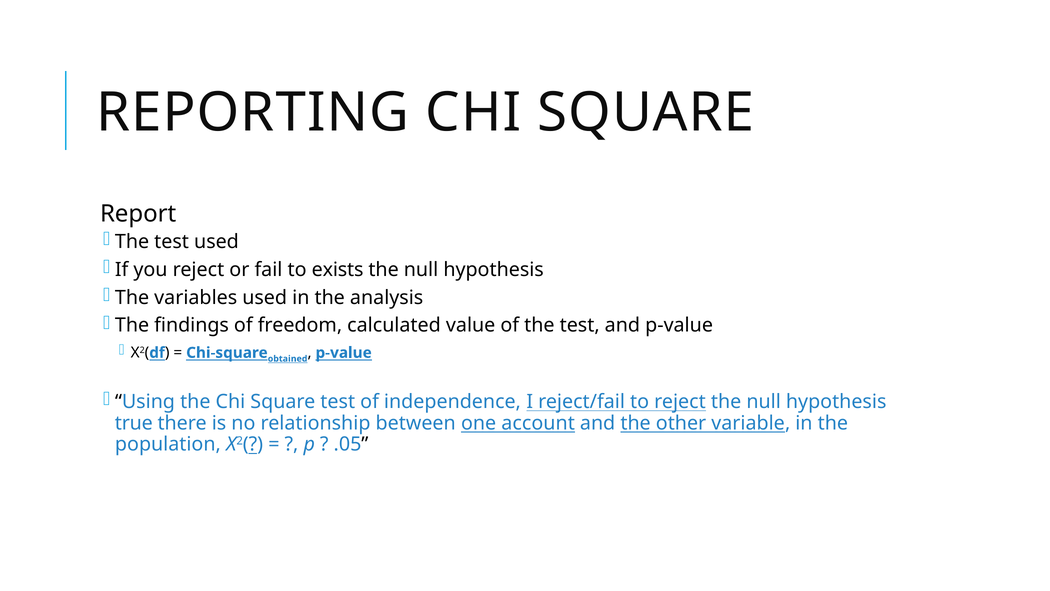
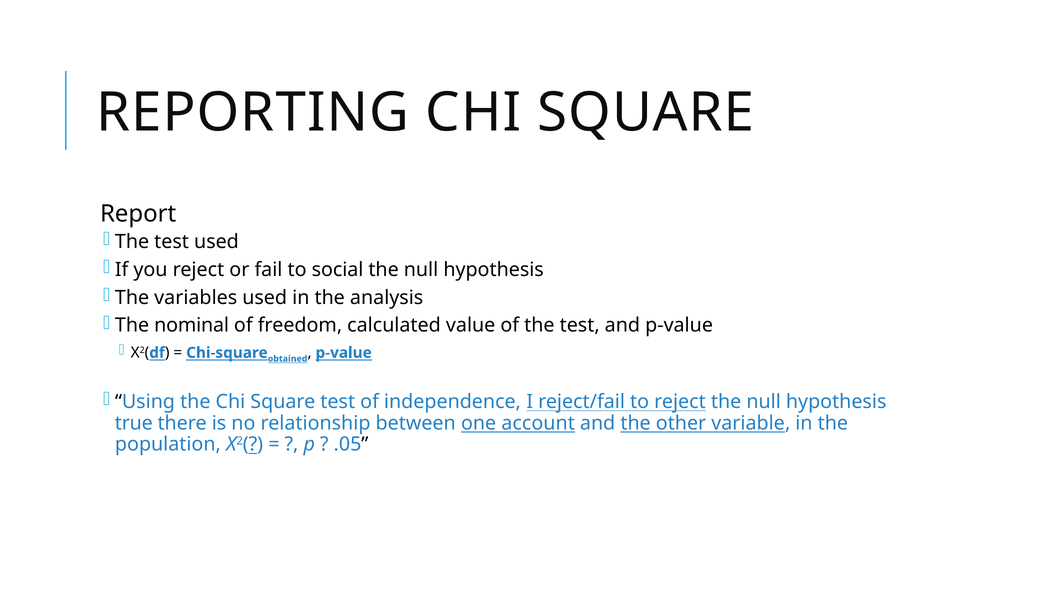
exists: exists -> social (338, 270)
findings: findings -> nominal (192, 325)
